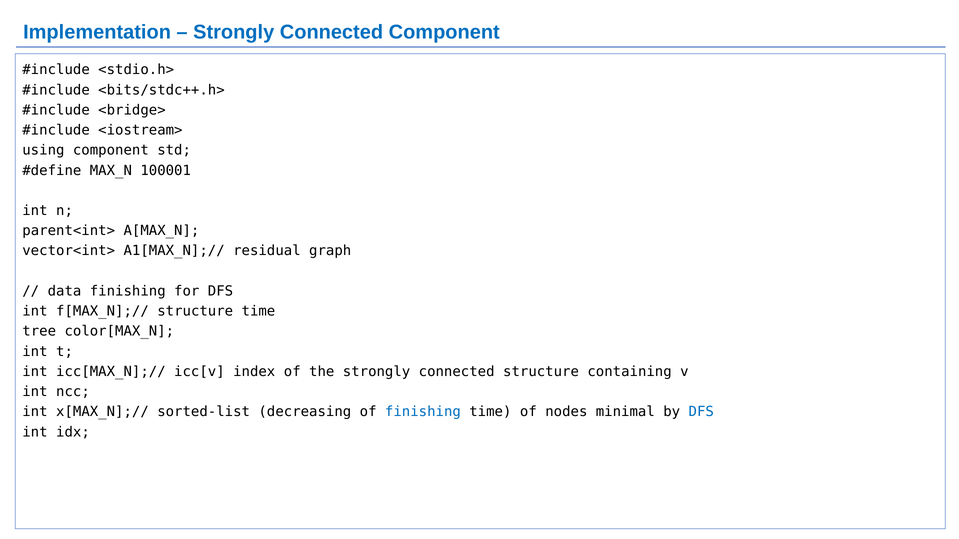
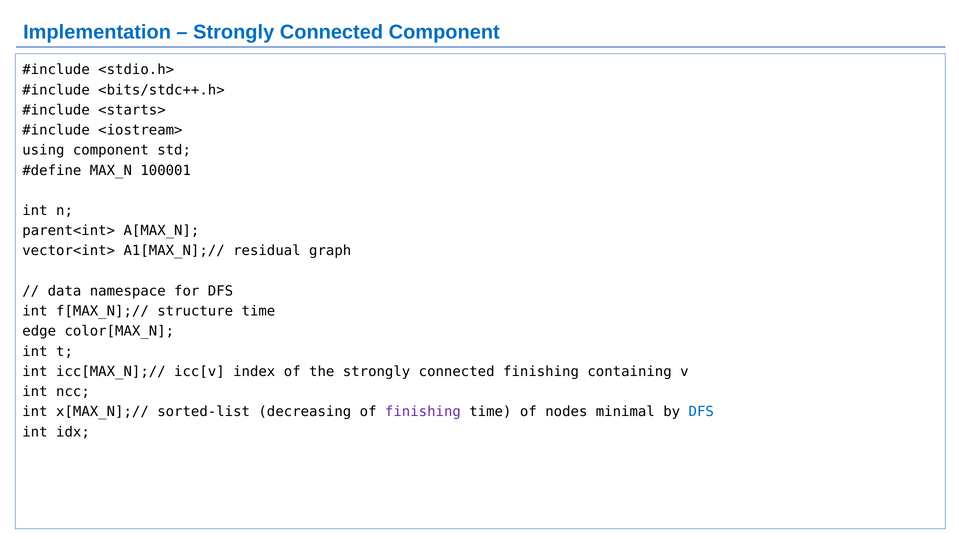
<bridge>: <bridge> -> <starts> (132, 110)
data finishing: finishing -> namespace (128, 291)
tree: tree -> edge (39, 332)
connected structure: structure -> finishing (541, 372)
finishing colour: blue -> purple (423, 412)
